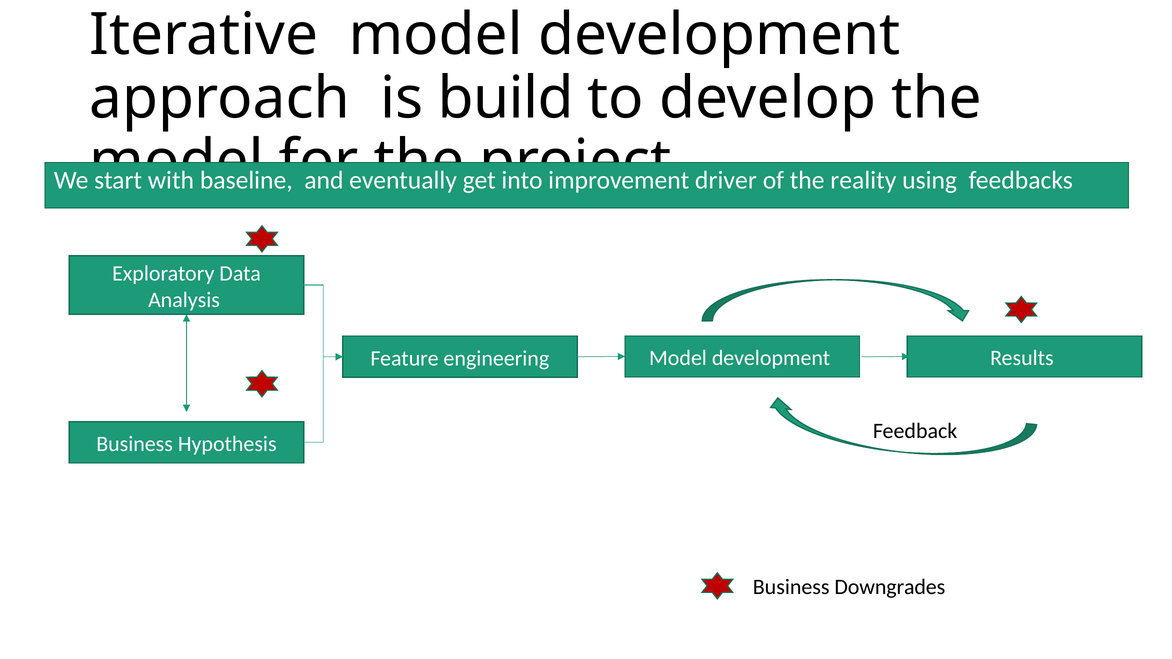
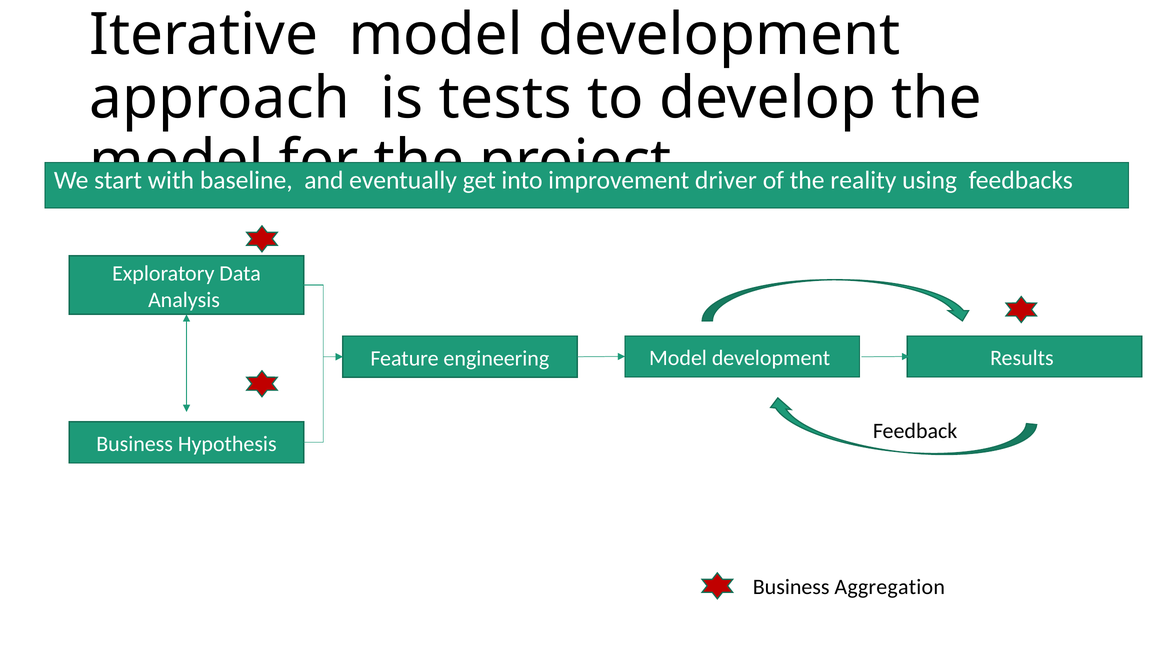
build: build -> tests (505, 98)
Downgrades: Downgrades -> Aggregation (890, 587)
